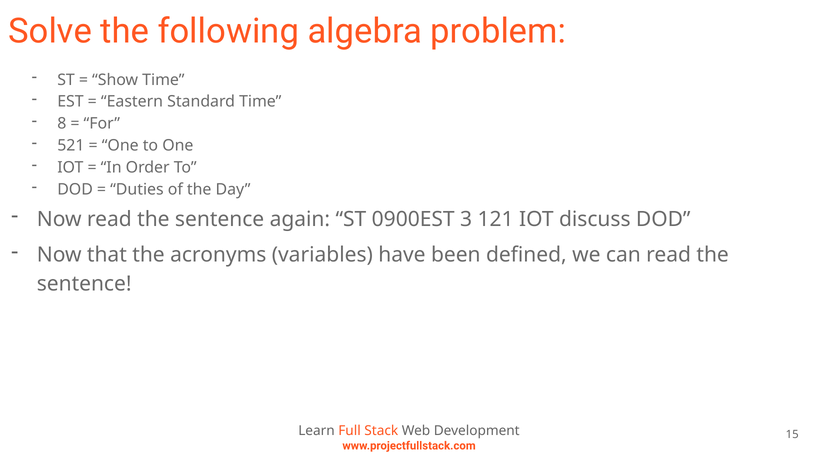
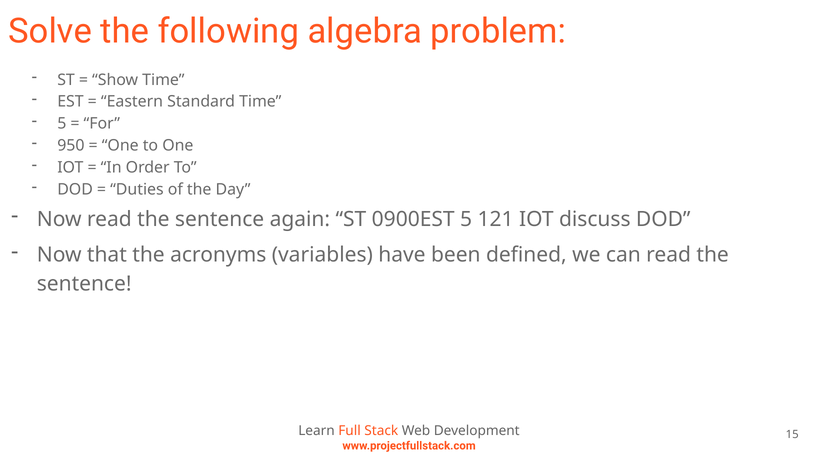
8: 8 -> 5 (62, 124)
521: 521 -> 950 (71, 146)
0900EST 3: 3 -> 5 (466, 219)
